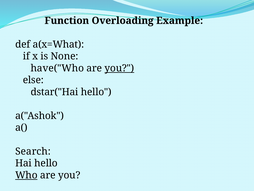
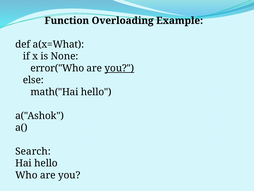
have("Who: have("Who -> error("Who (57, 68)
dstar("Hai: dstar("Hai -> math("Hai (54, 92)
Who underline: present -> none (26, 175)
